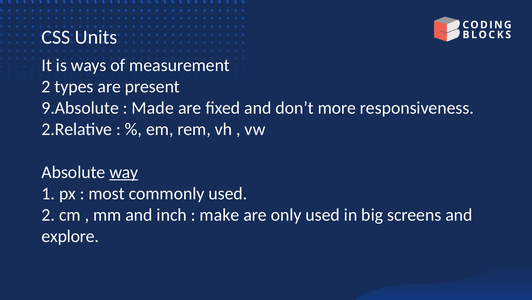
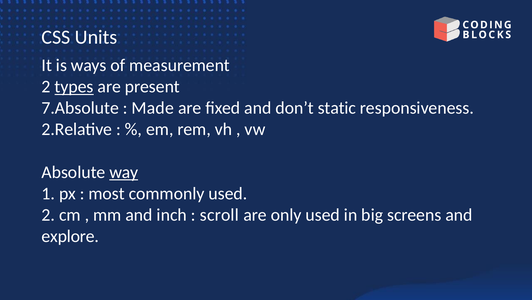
types underline: none -> present (74, 87)
9.Absolute: 9.Absolute -> 7.Absolute (80, 108)
more: more -> static (337, 108)
make: make -> scroll (219, 214)
